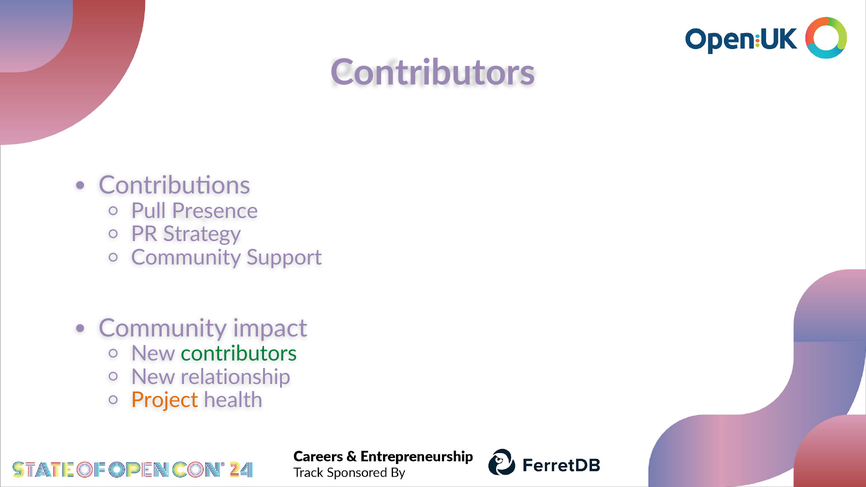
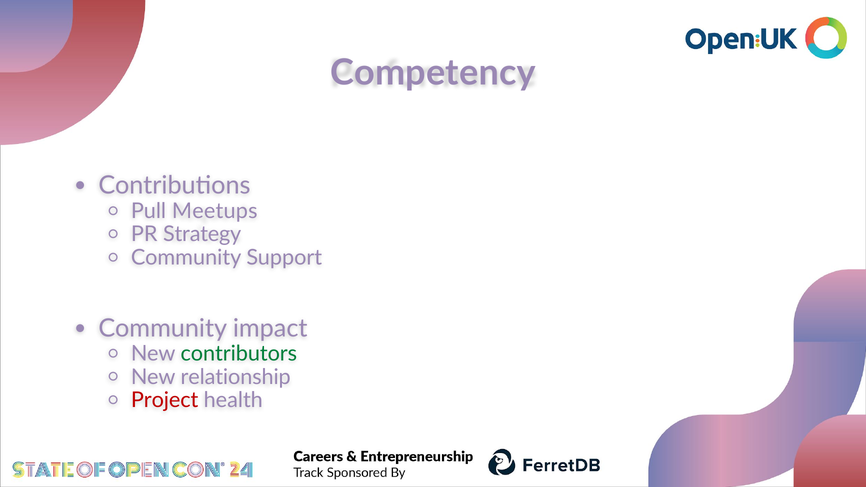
Contributors: Contributors -> Competency (433, 73)
Presence: Presence -> Meetups (215, 211)
Project colour: orange -> red (165, 400)
